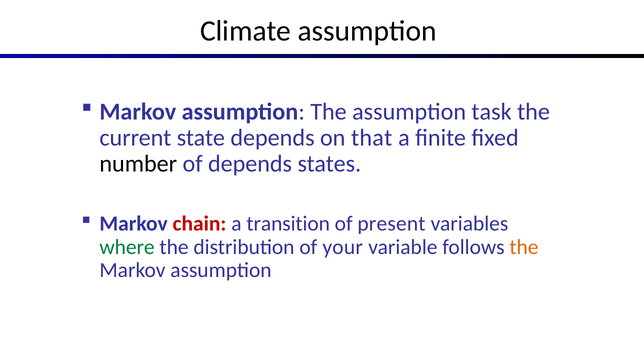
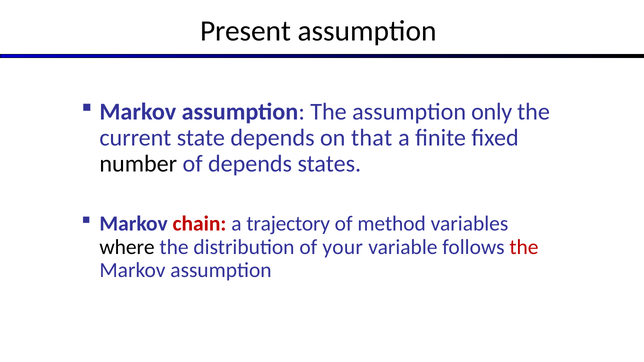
Climate: Climate -> Present (246, 31)
task: task -> only (492, 112)
transition: transition -> trajectory (288, 224)
present: present -> method (392, 224)
where colour: green -> black (127, 247)
the colour: orange -> red (524, 247)
